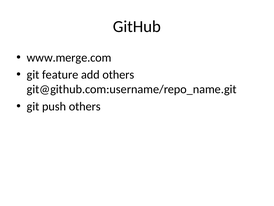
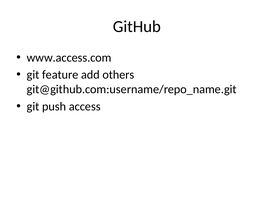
www.merge.com: www.merge.com -> www.access.com (69, 57)
push others: others -> access (85, 106)
